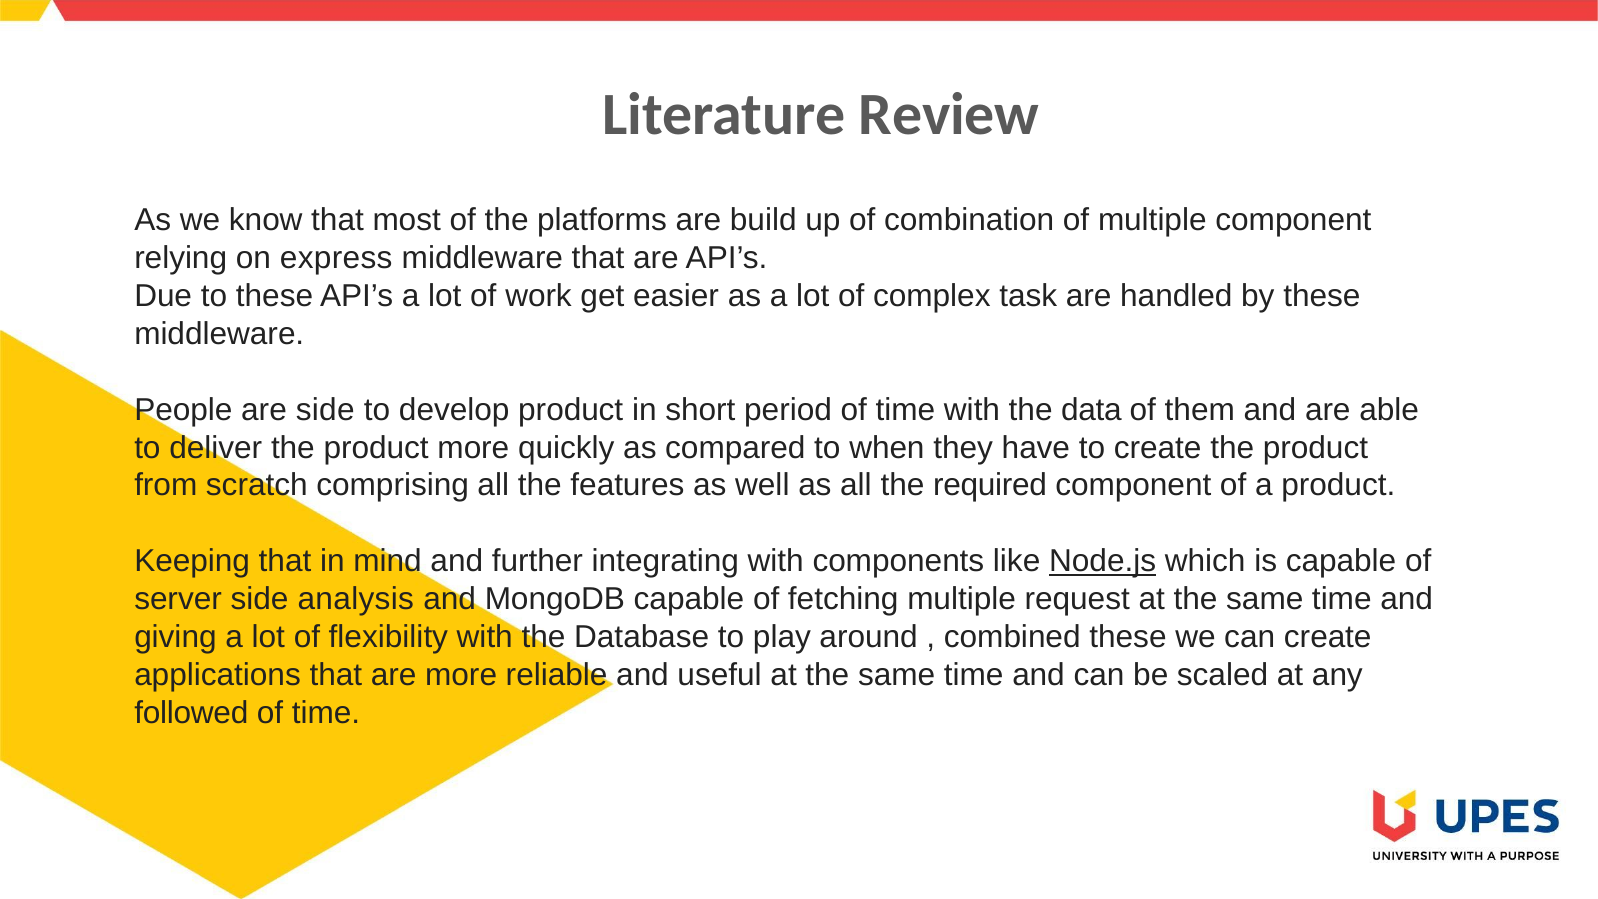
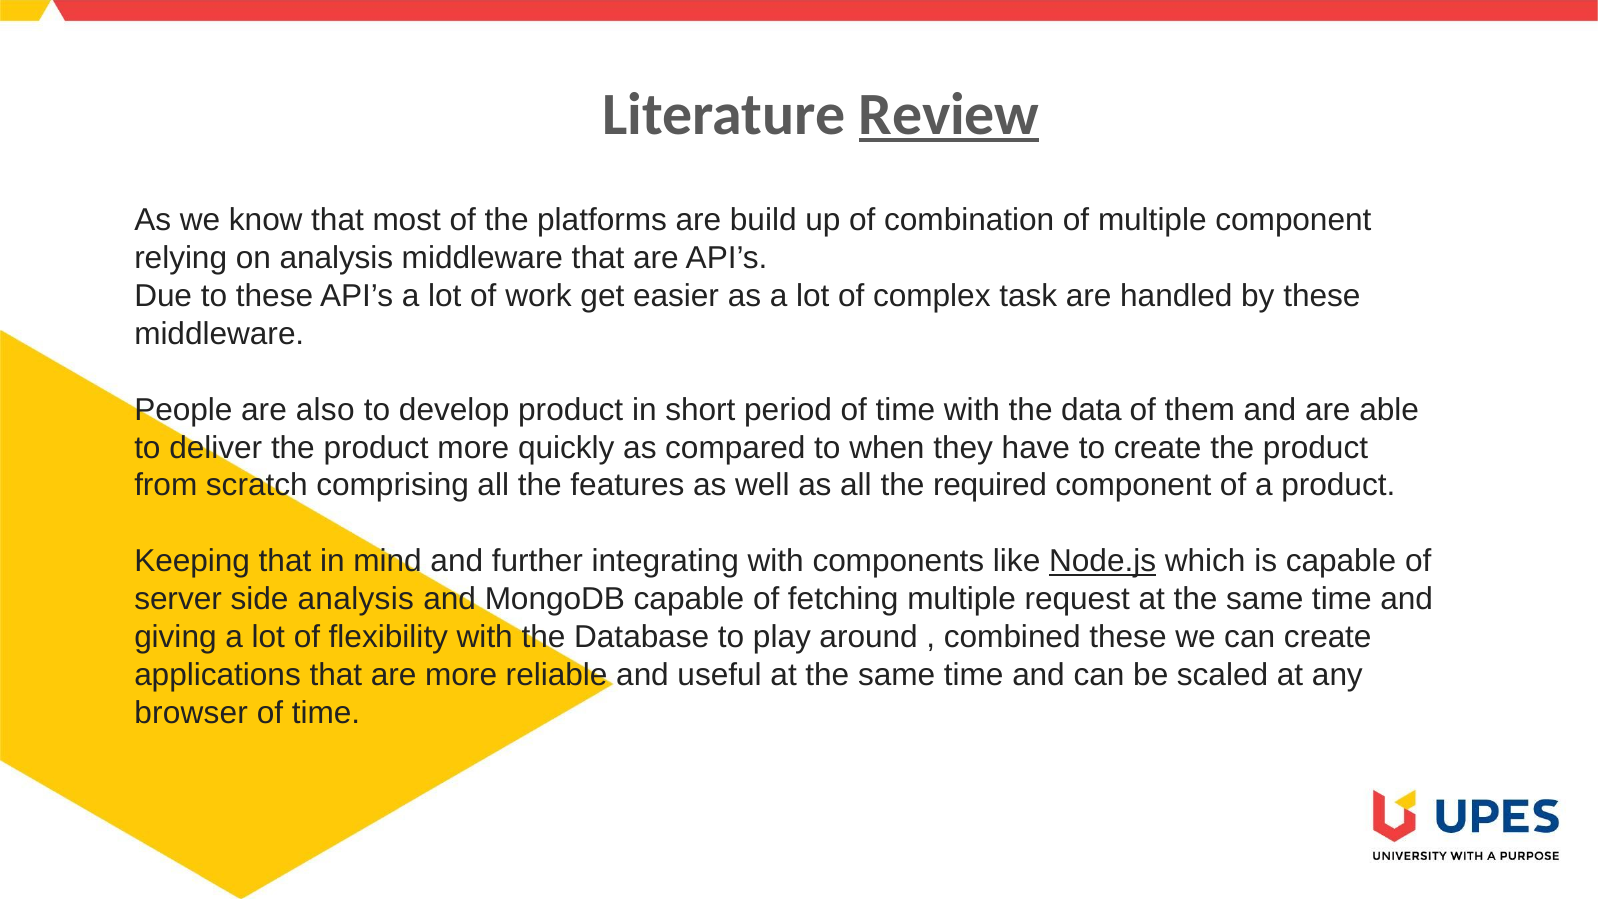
Review underline: none -> present (949, 114)
on express: express -> analysis (336, 258)
are side: side -> also (325, 410)
followed: followed -> browser (191, 713)
